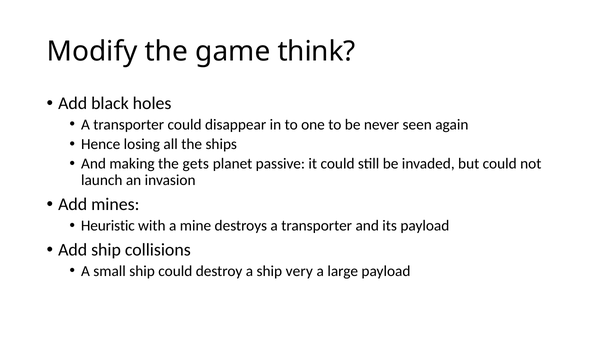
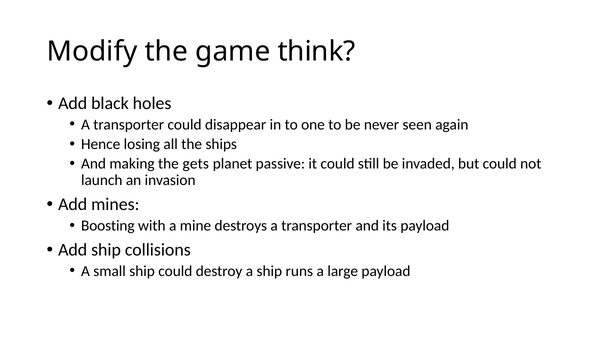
Heuristic: Heuristic -> Boosting (108, 226)
very: very -> runs (299, 271)
